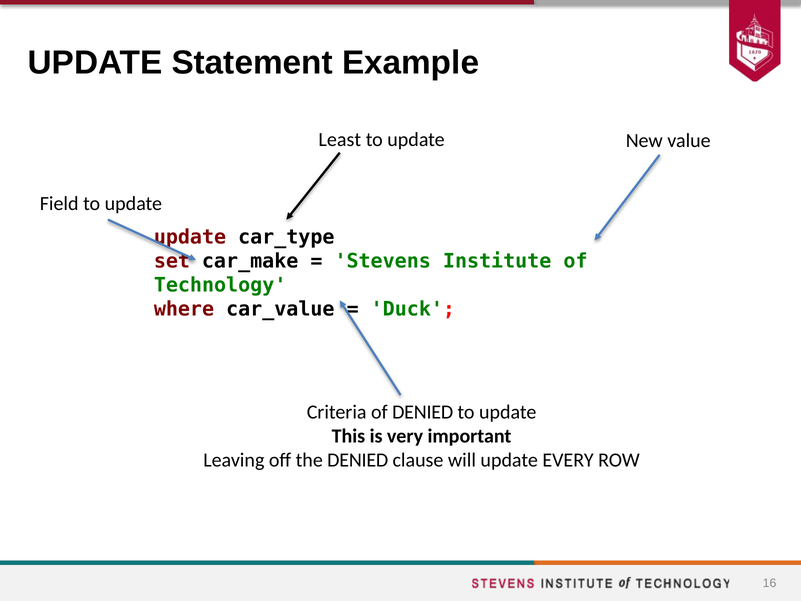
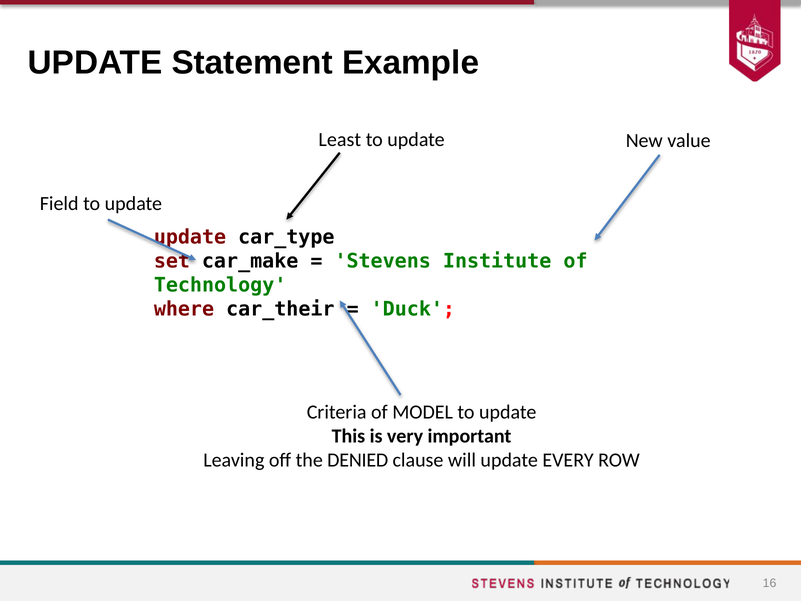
car_value: car_value -> car_their (280, 309)
of DENIED: DENIED -> MODEL (423, 412)
